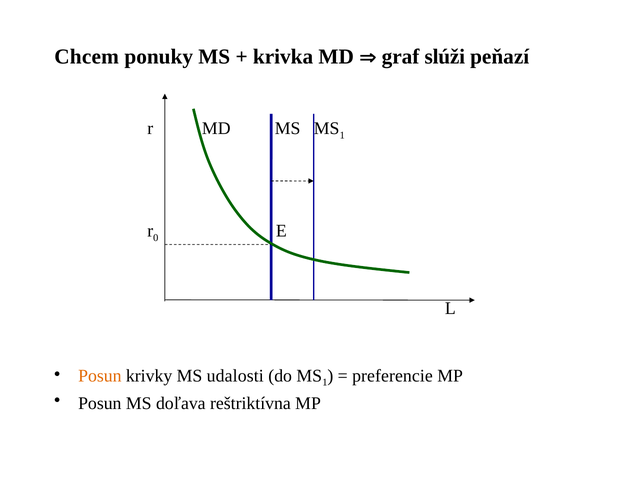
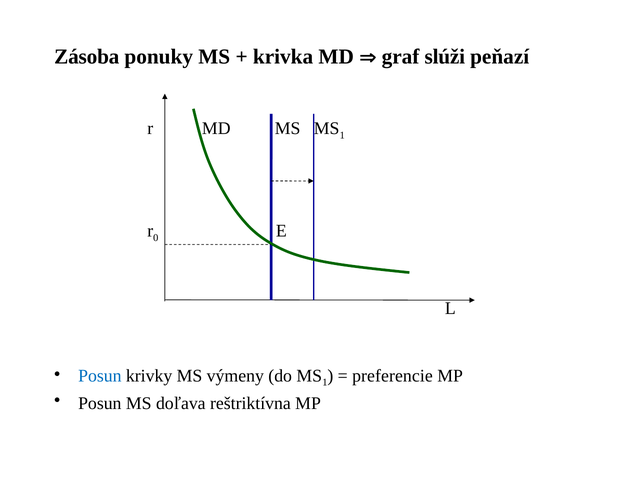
Chcem: Chcem -> Zásoba (87, 57)
Posun colour: orange -> blue (100, 375)
udalosti: udalosti -> výmeny (235, 375)
